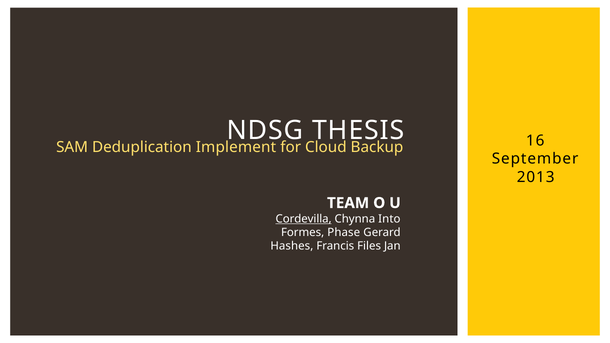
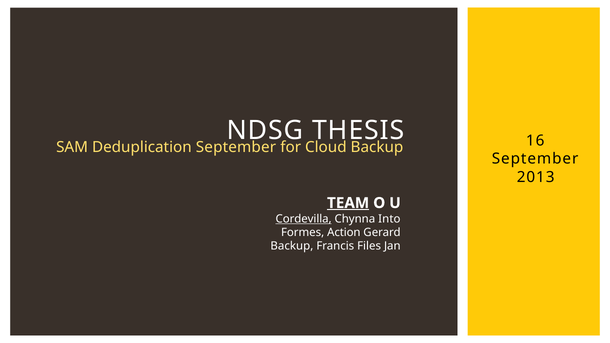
Deduplication Implement: Implement -> September (236, 147)
TEAM underline: none -> present (348, 203)
Phase: Phase -> Action (344, 233)
Hashes: Hashes -> Backup (292, 246)
